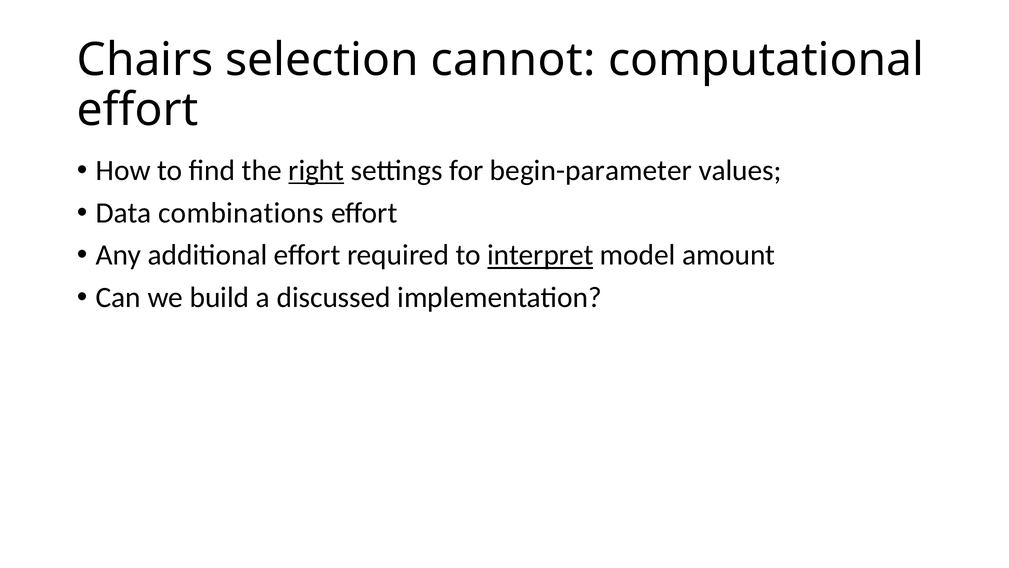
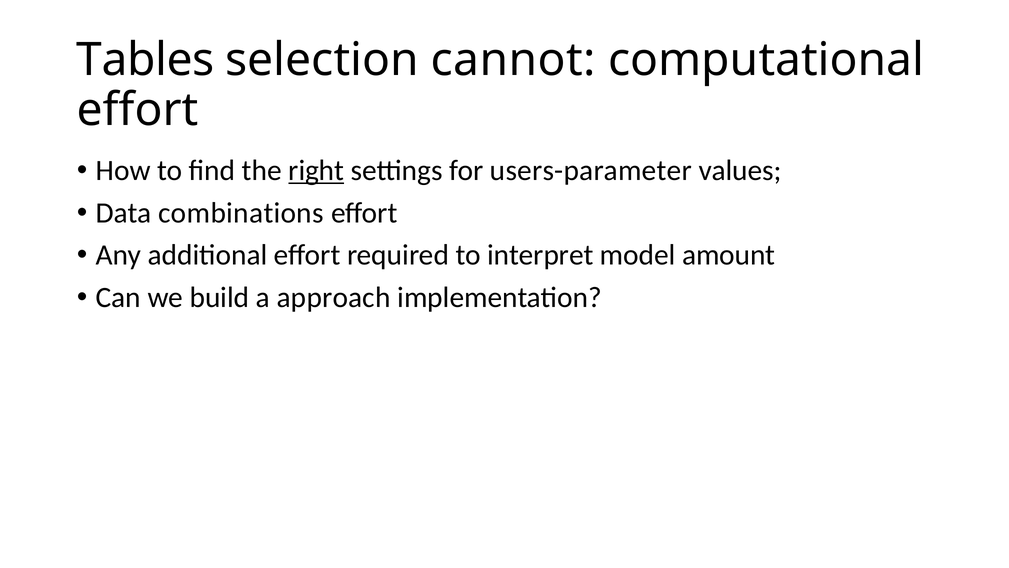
Chairs: Chairs -> Tables (145, 60)
begin-parameter: begin-parameter -> users-parameter (591, 171)
interpret underline: present -> none (540, 255)
discussed: discussed -> approach (334, 297)
